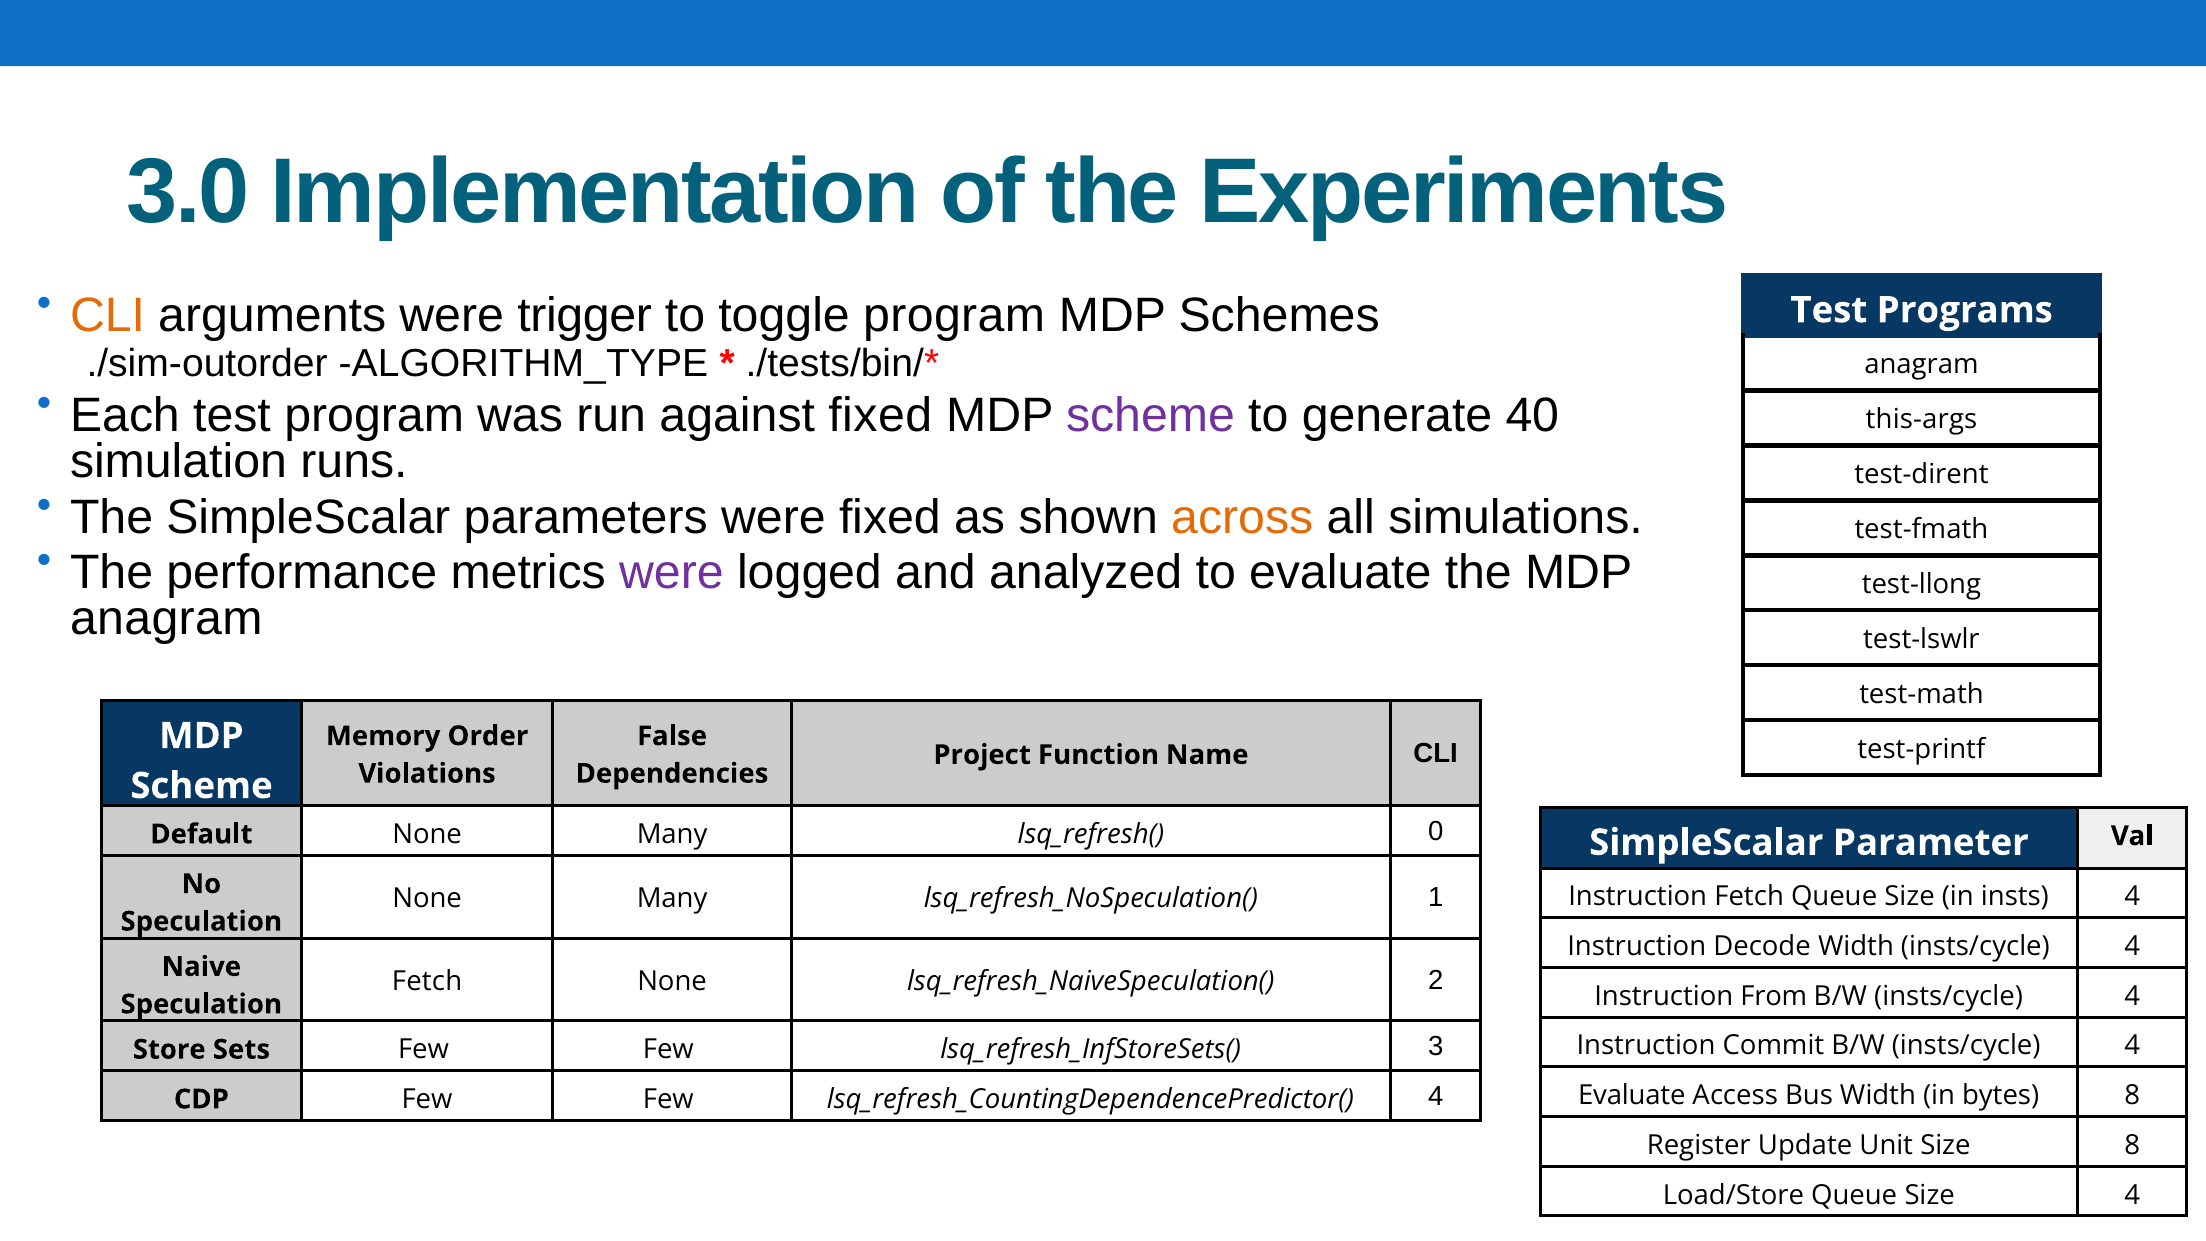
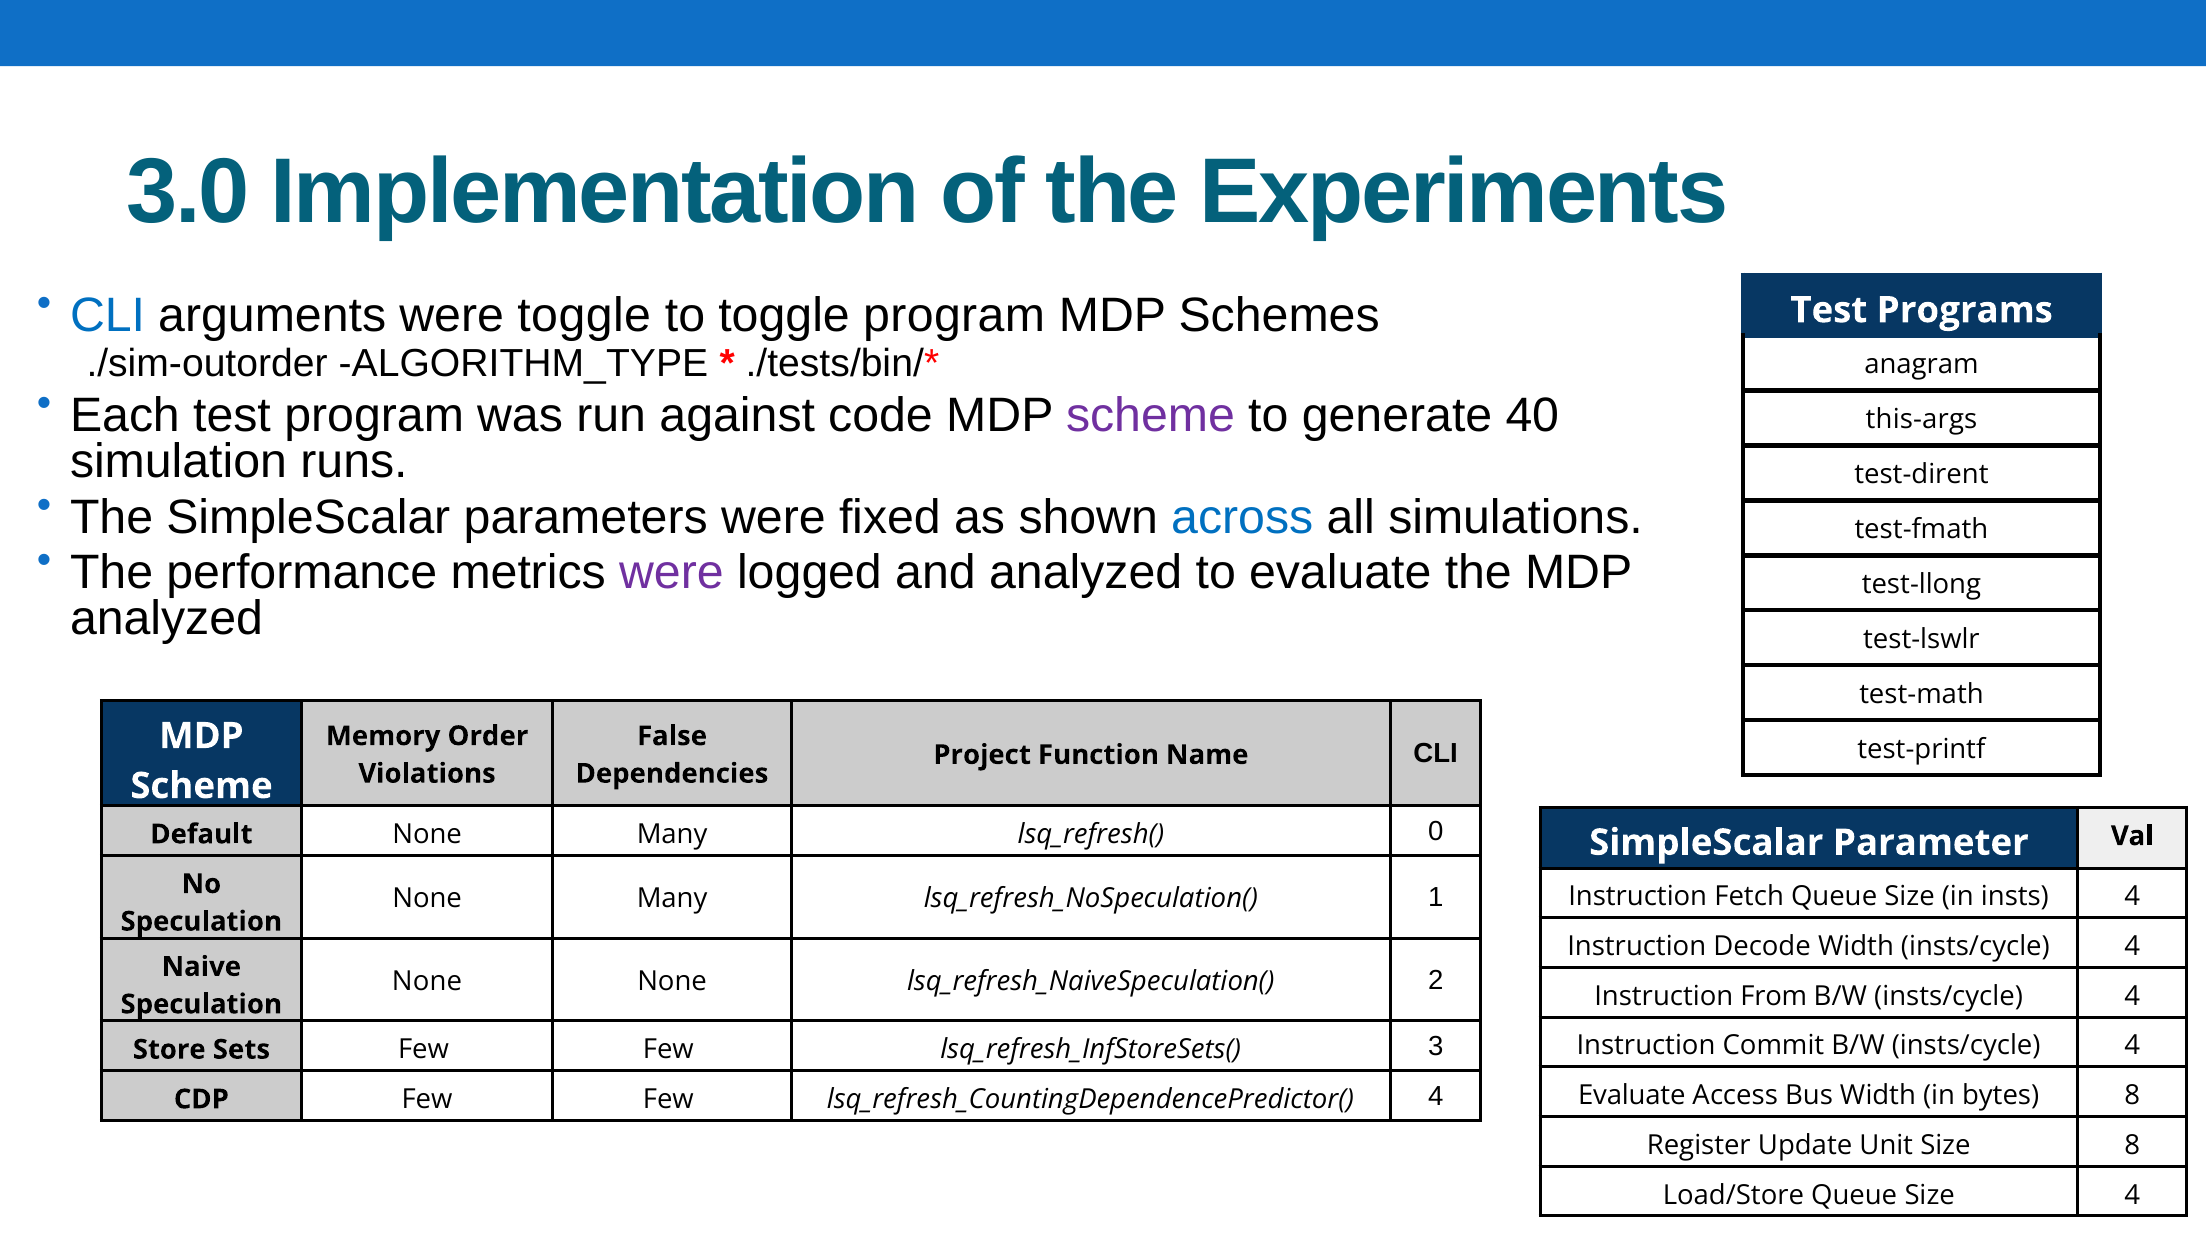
CLI colour: orange -> blue (107, 316)
were trigger: trigger -> toggle (584, 316)
against fixed: fixed -> code (881, 416)
across colour: orange -> blue (1242, 517)
anagram: anagram -> analyzed (166, 618)
Fetch: Fetch -> None (427, 981)
